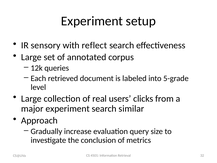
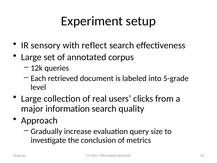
major experiment: experiment -> information (68, 109)
similar: similar -> quality (131, 109)
